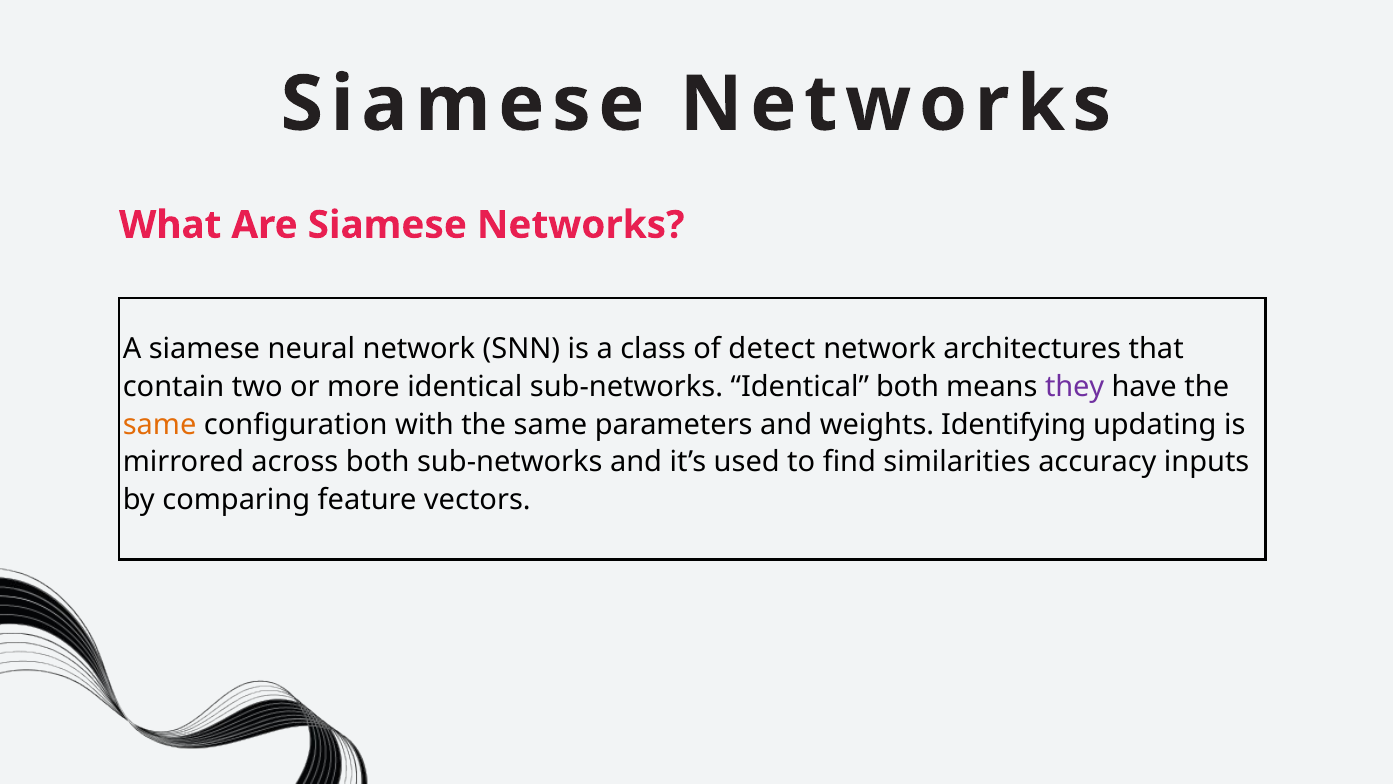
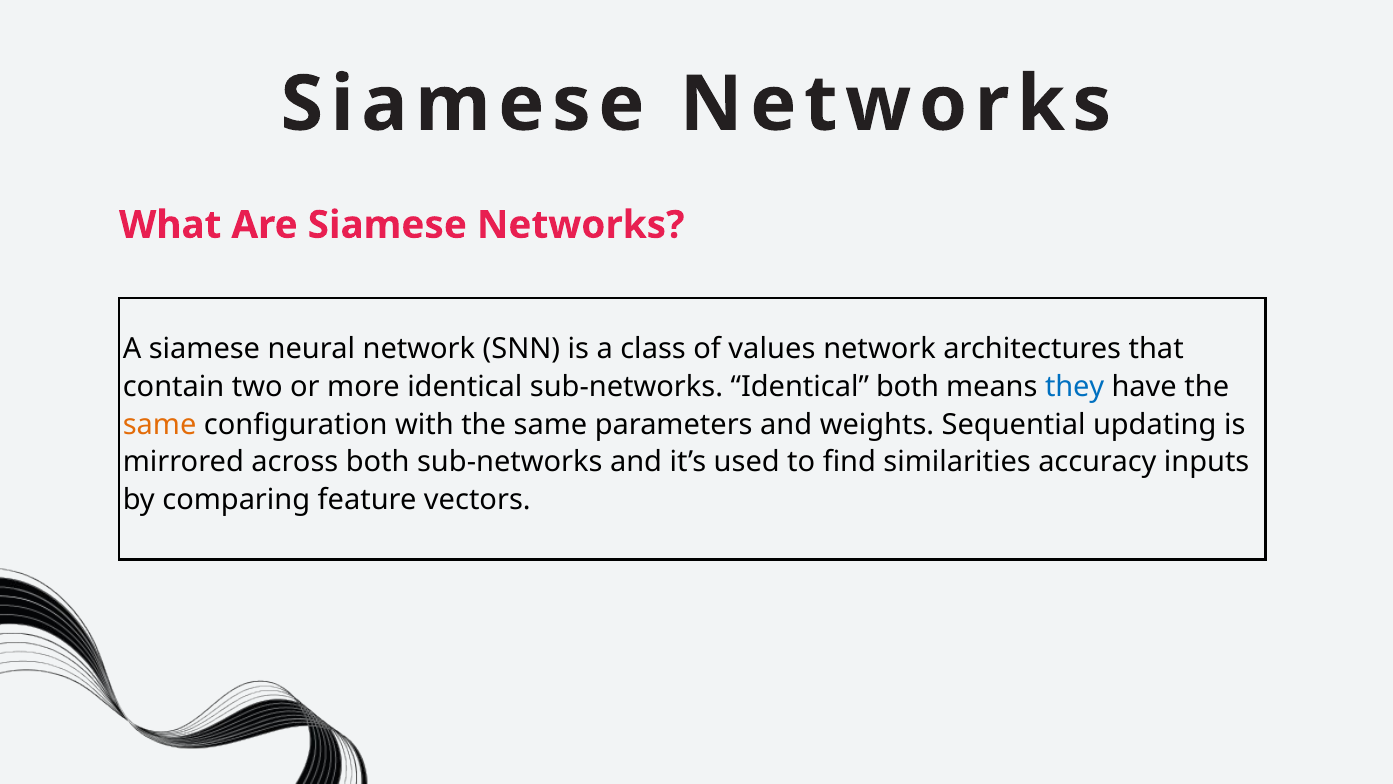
detect: detect -> values (772, 349)
they colour: purple -> blue (1075, 387)
Identifying: Identifying -> Sequential (1014, 424)
